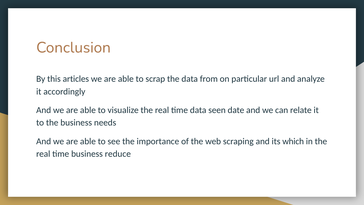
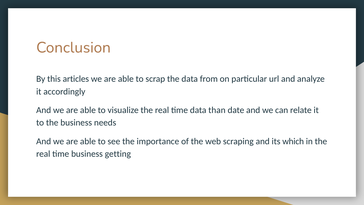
seen: seen -> than (217, 110)
reduce: reduce -> getting (118, 154)
